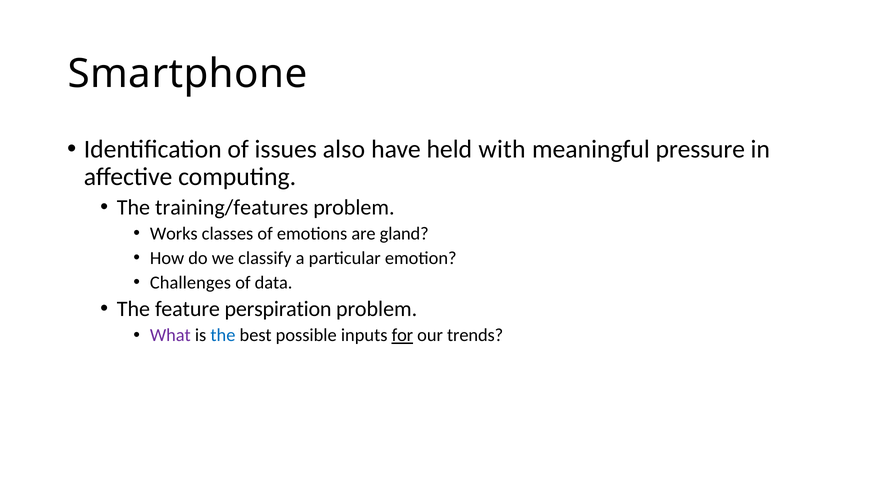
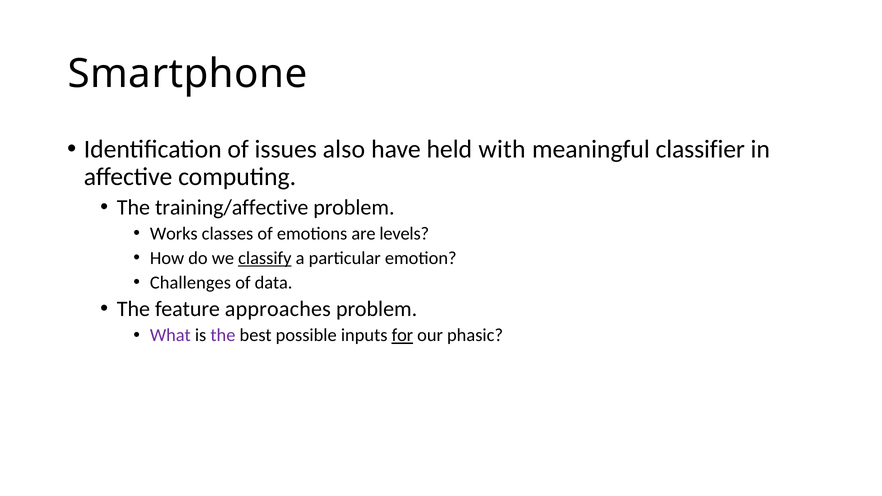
pressure: pressure -> classifier (700, 149)
training/features: training/features -> training/affective (232, 207)
gland: gland -> levels (404, 234)
classify underline: none -> present (265, 258)
perspiration: perspiration -> approaches (278, 309)
the colour: blue -> purple (223, 335)
trends: trends -> phasic (475, 335)
